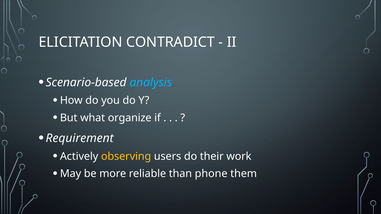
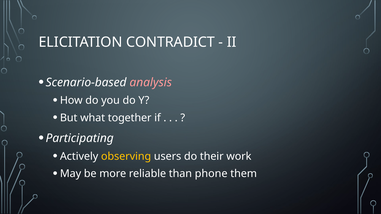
analysis colour: light blue -> pink (151, 83)
organize: organize -> together (130, 118)
Requirement: Requirement -> Participating (80, 139)
